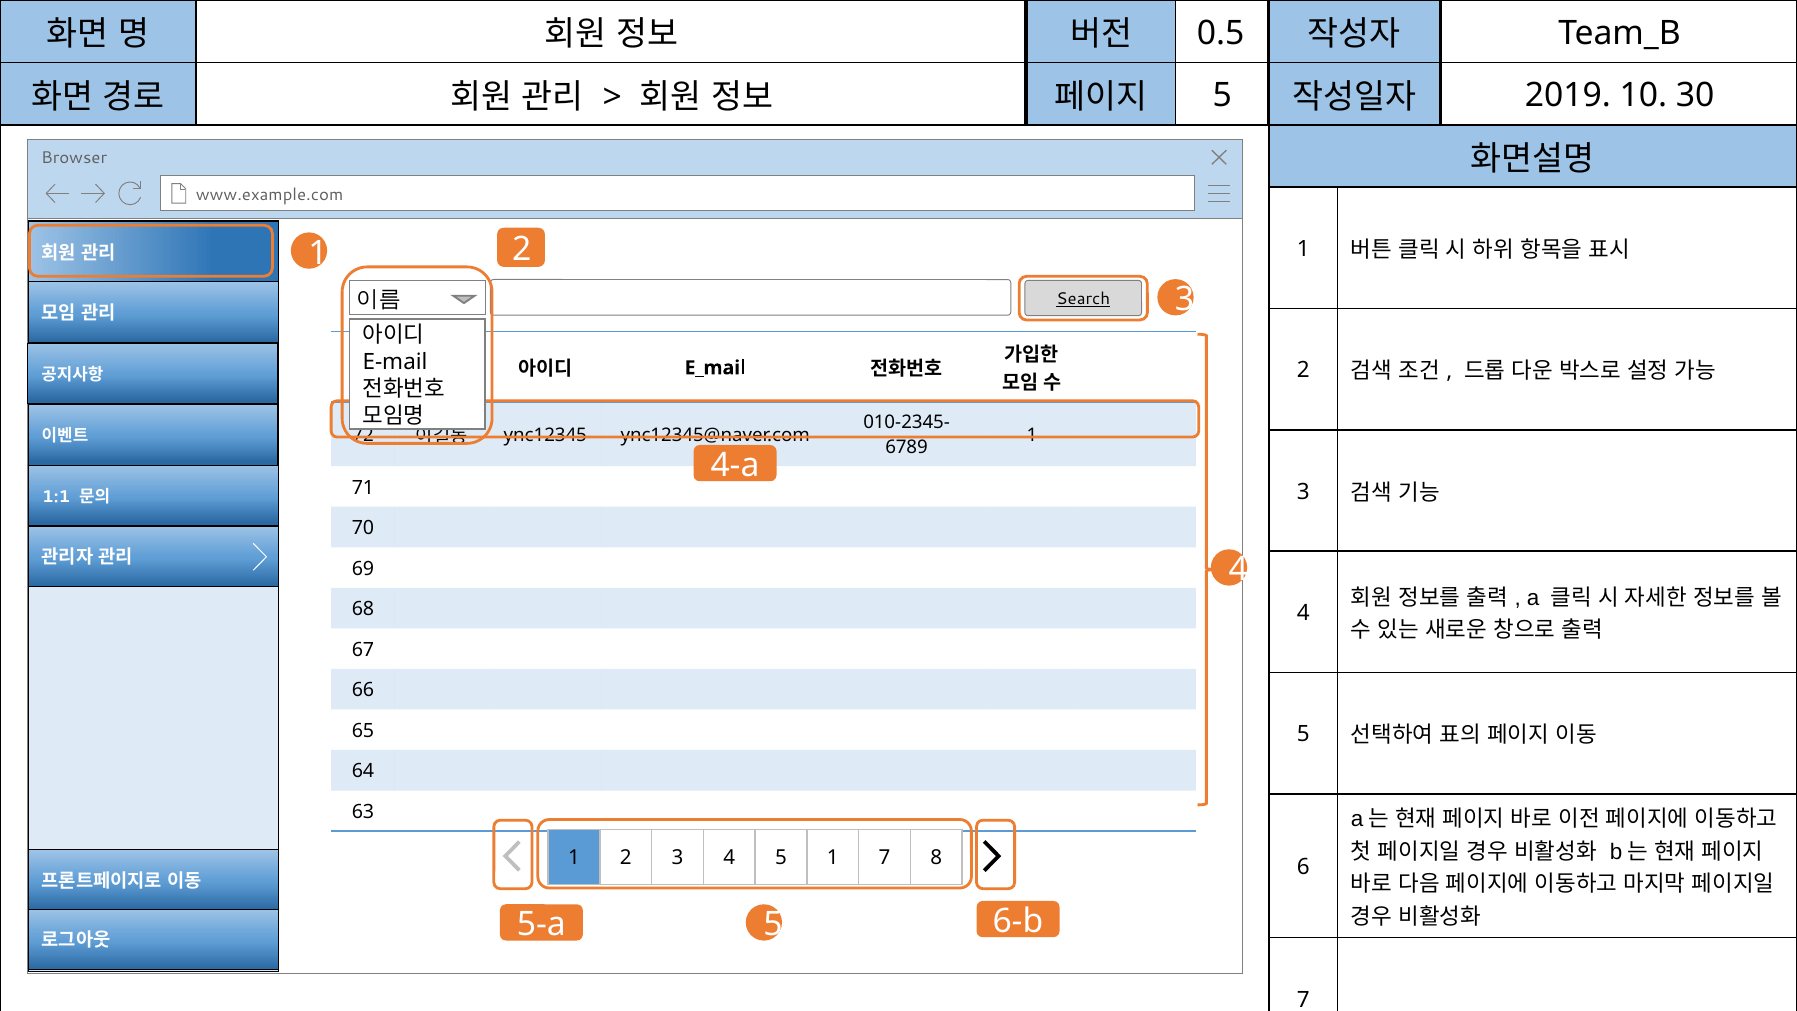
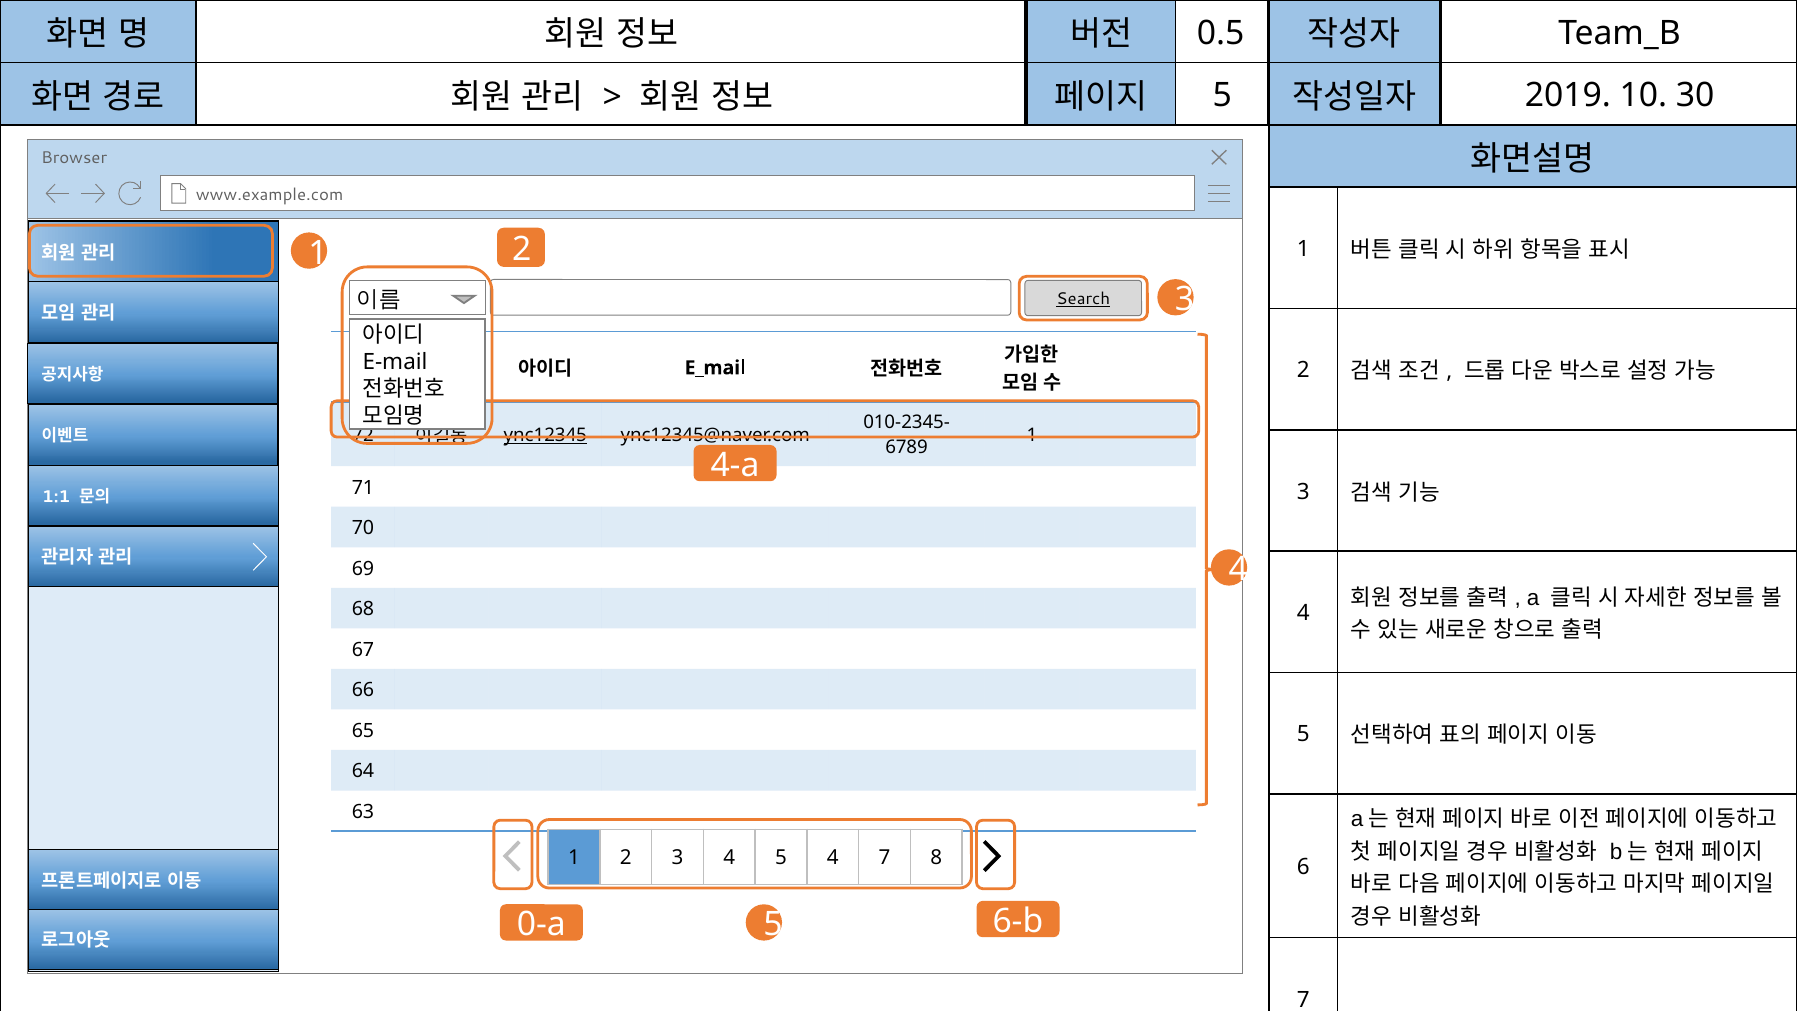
ync12345 underline: none -> present (545, 435)
5 1: 1 -> 4 (833, 858)
5-a: 5-a -> 0-a (541, 925)
